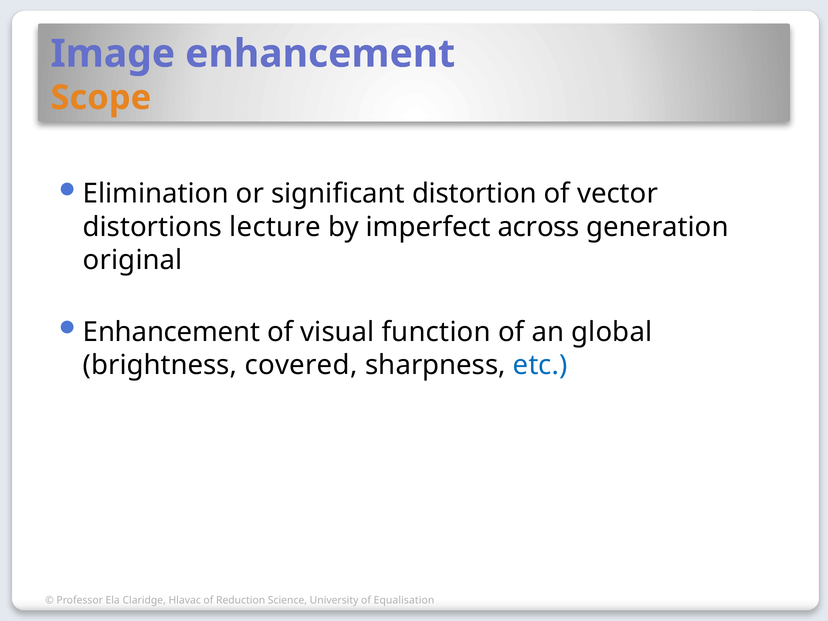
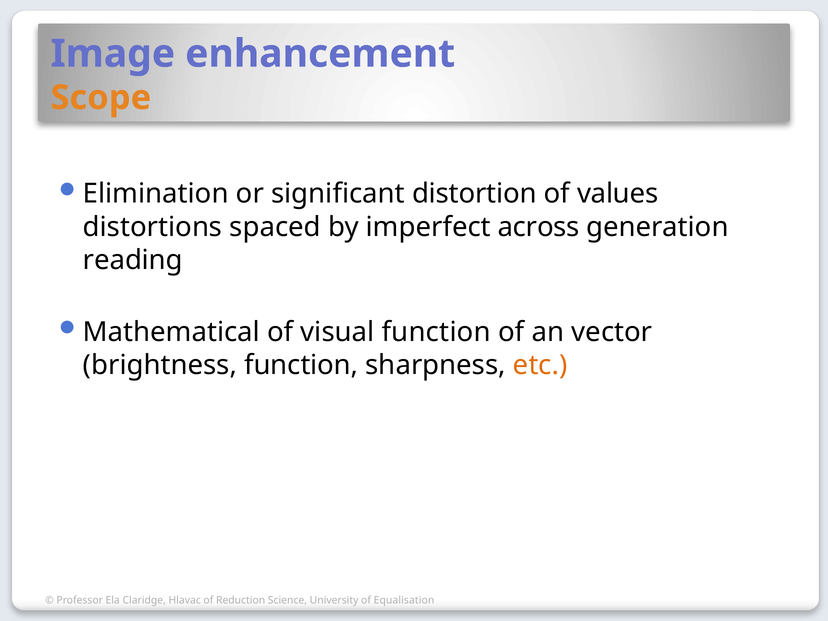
vector: vector -> values (618, 194)
lecture: lecture -> spaced (275, 227)
original: original -> reading (133, 260)
Enhancement: Enhancement -> Mathematical (171, 332)
global: global -> vector (612, 332)
brightness covered: covered -> function (301, 365)
etc colour: blue -> orange (540, 365)
